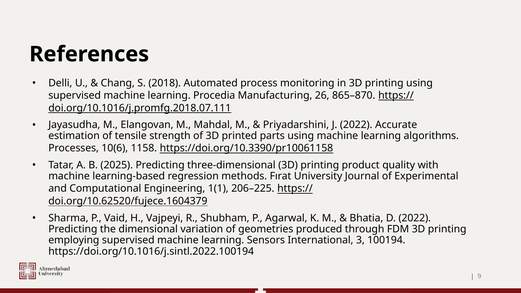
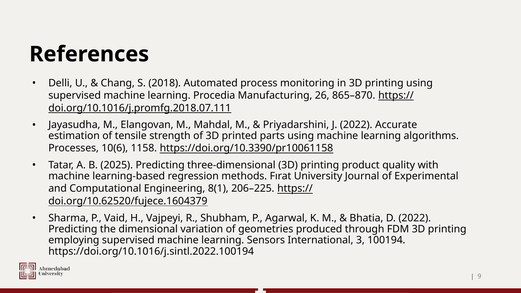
1(1: 1(1 -> 8(1 (218, 189)
